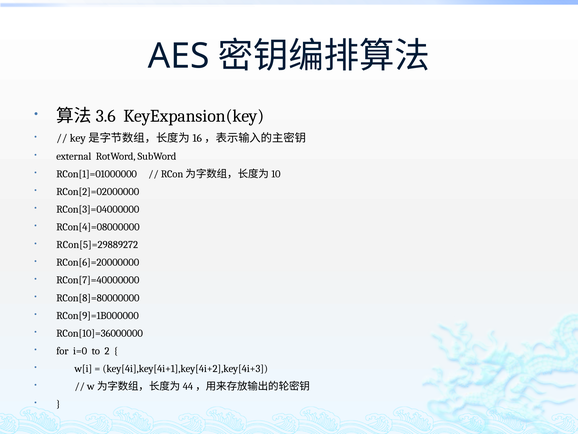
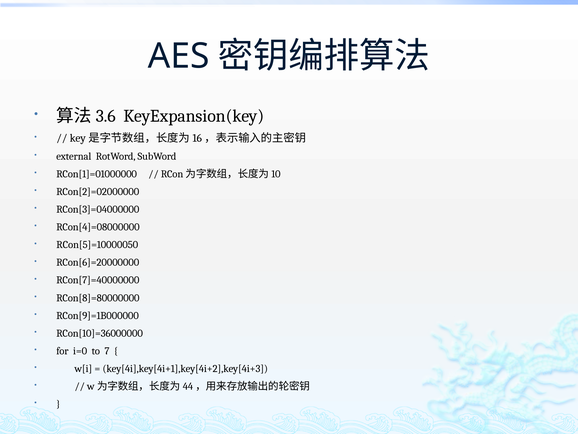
RCon[5]=29889272: RCon[5]=29889272 -> RCon[5]=10000050 (97, 245)
2: 2 -> 7 (107, 351)
